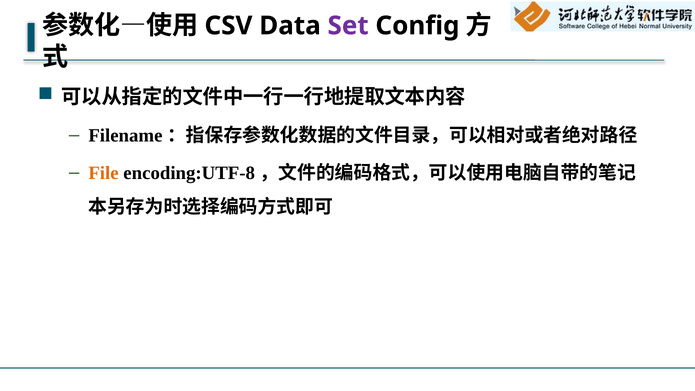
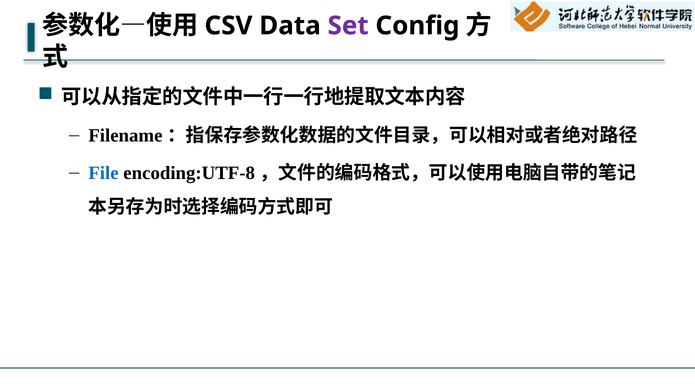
File colour: orange -> blue (103, 173)
